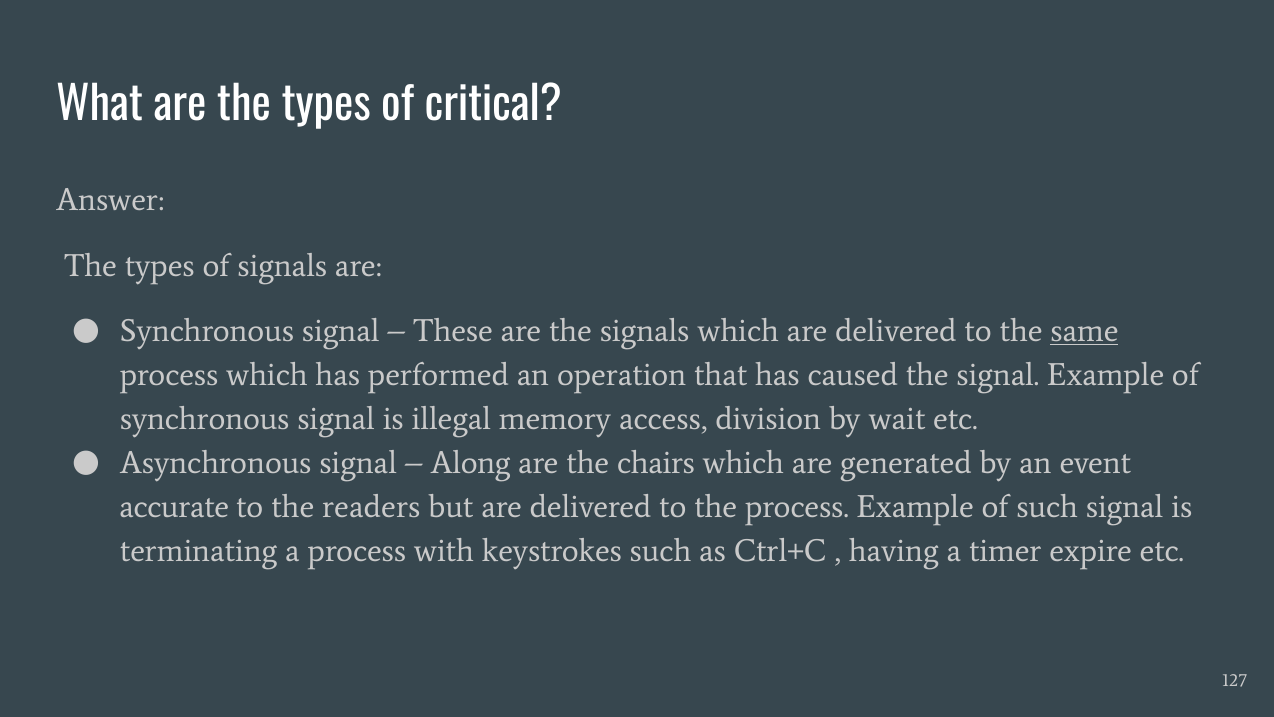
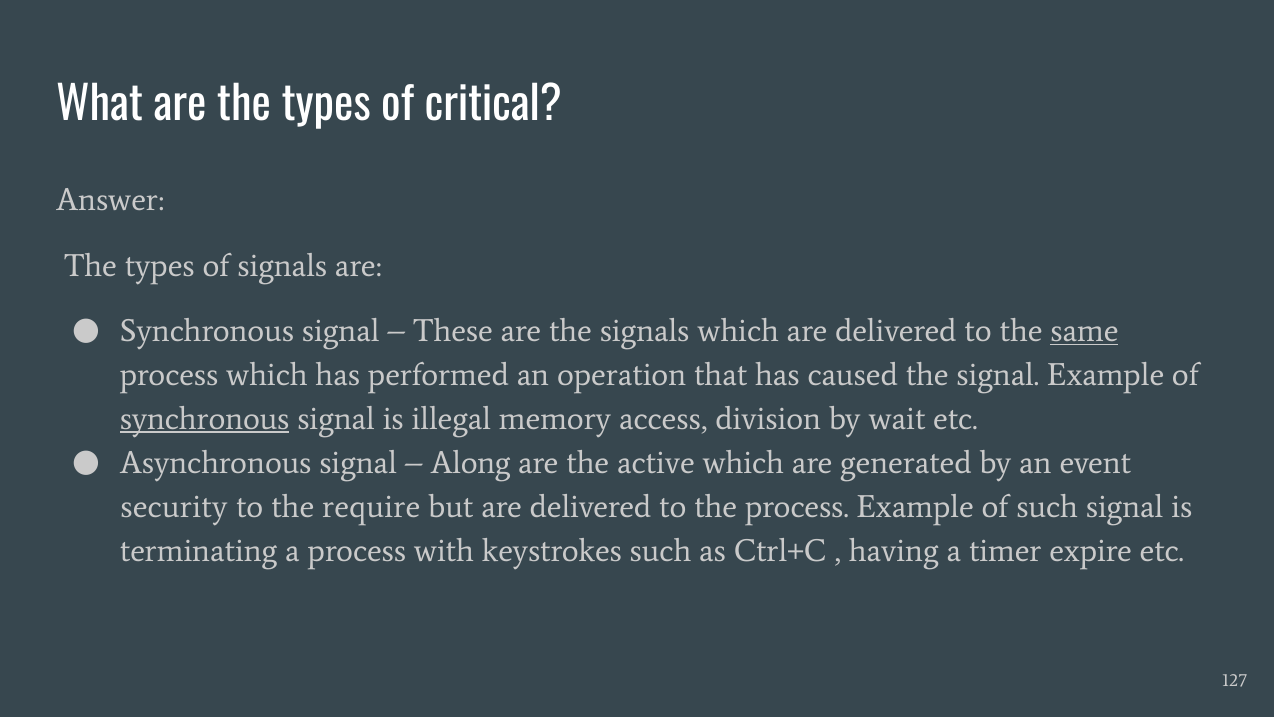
synchronous underline: none -> present (205, 419)
chairs: chairs -> active (656, 462)
accurate: accurate -> security (174, 506)
readers: readers -> require (371, 506)
